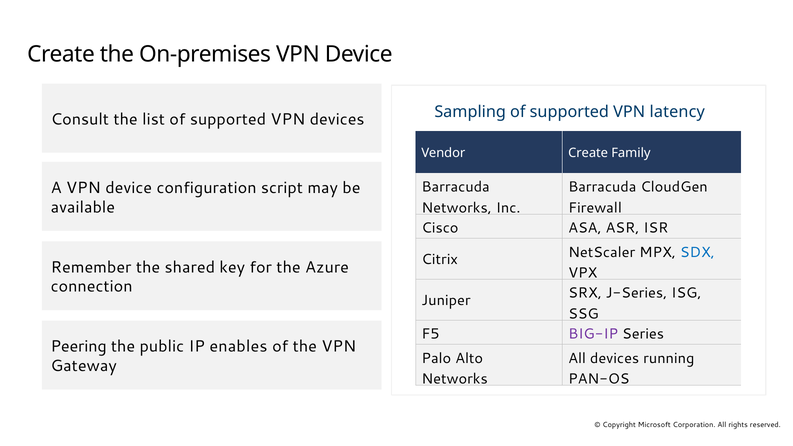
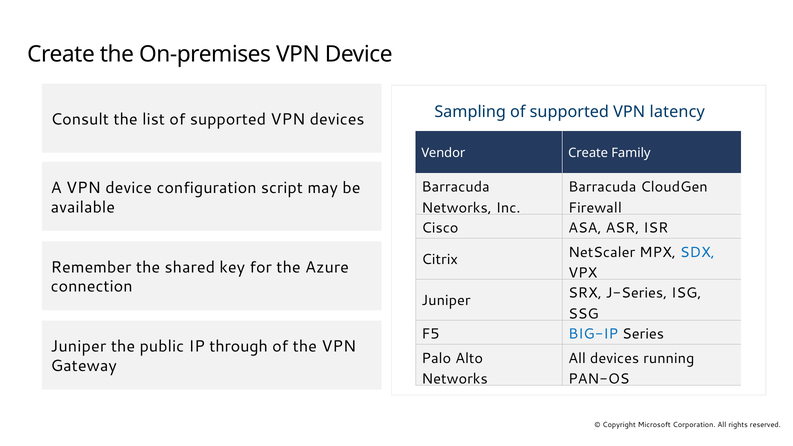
BIG-IP colour: purple -> blue (593, 334)
Peering: Peering -> Juniper (78, 347)
enables: enables -> through (239, 347)
